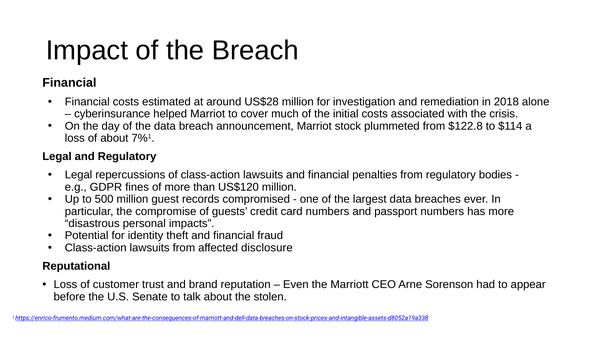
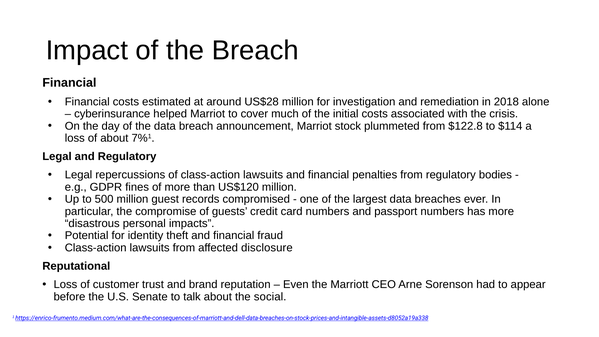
stolen: stolen -> social (270, 297)
